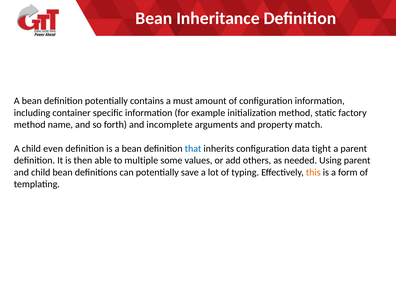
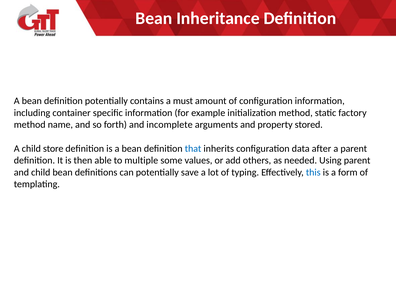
match: match -> stored (309, 125)
even: even -> store (53, 148)
tight: tight -> after (322, 148)
this colour: orange -> blue (313, 172)
